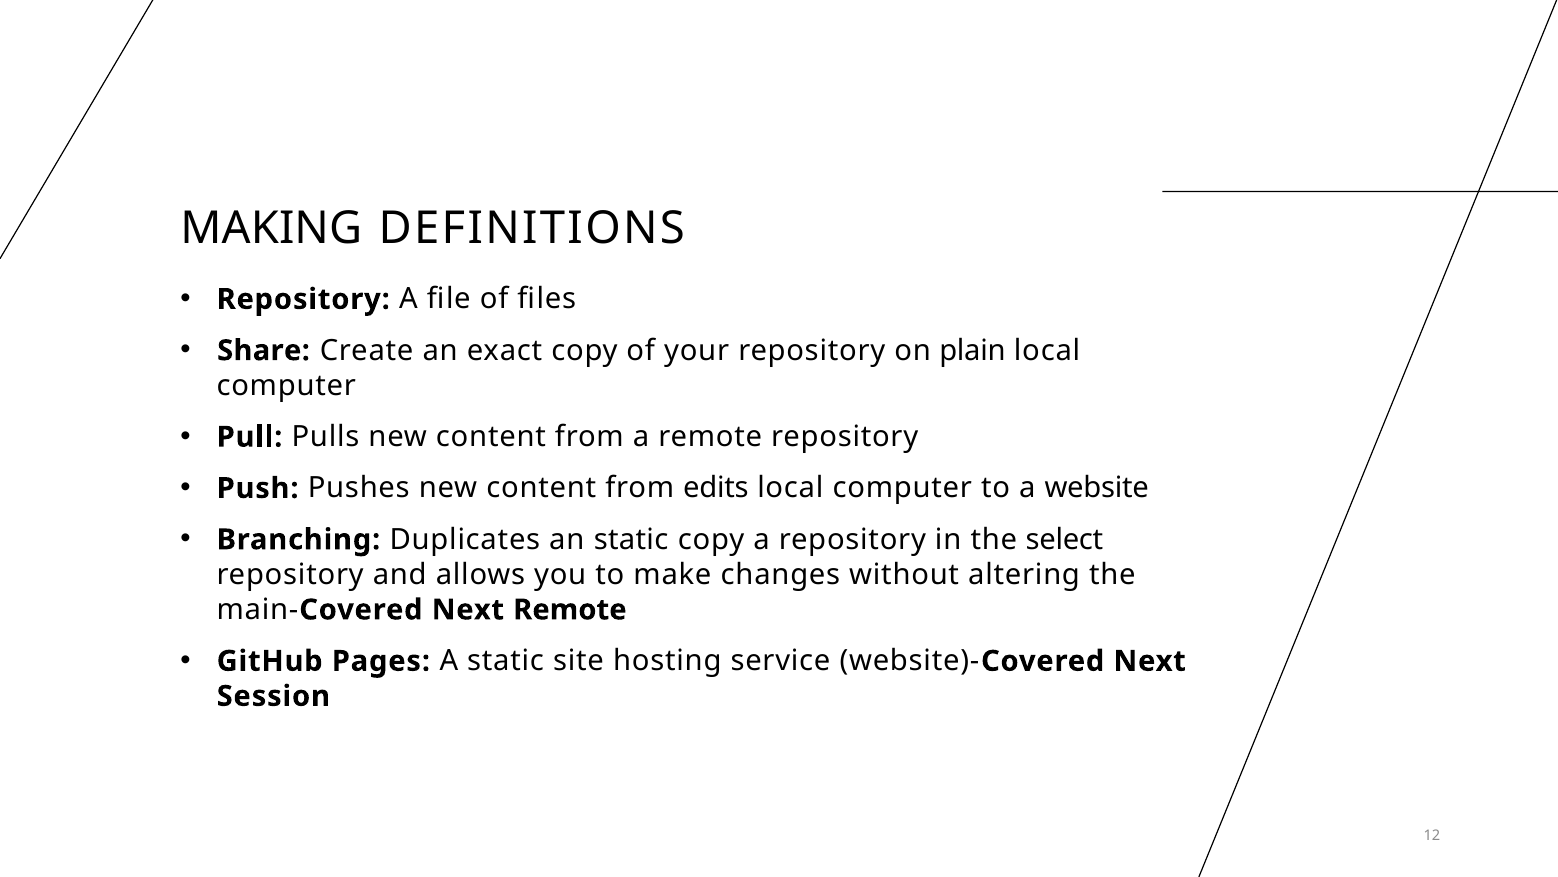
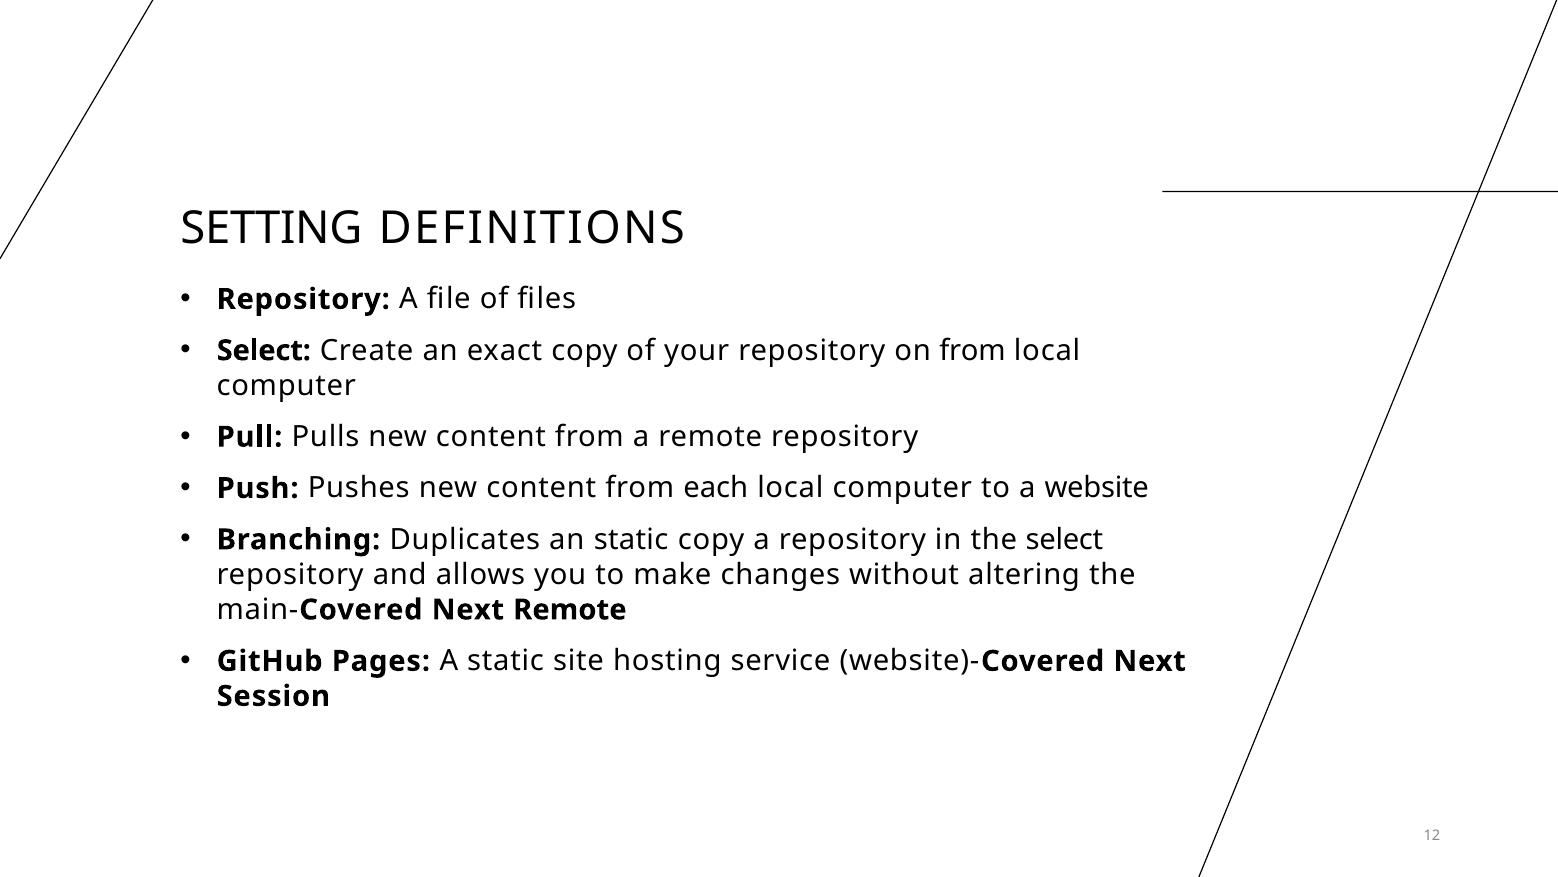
MAKING: MAKING -> SETTING (271, 228)
Share: Share -> Select (264, 350)
on plain: plain -> from (972, 350)
edits: edits -> each (716, 488)
